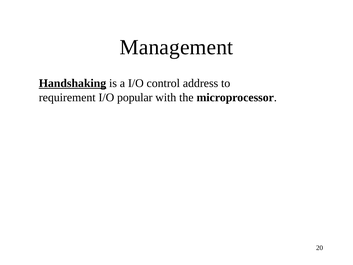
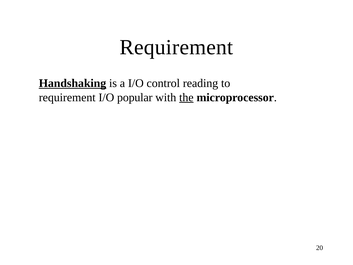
Management: Management -> Requirement (176, 47)
address: address -> reading (201, 83)
the underline: none -> present (186, 97)
